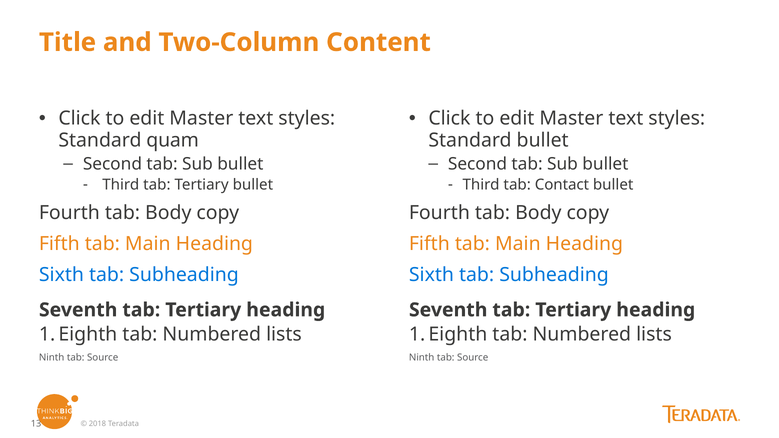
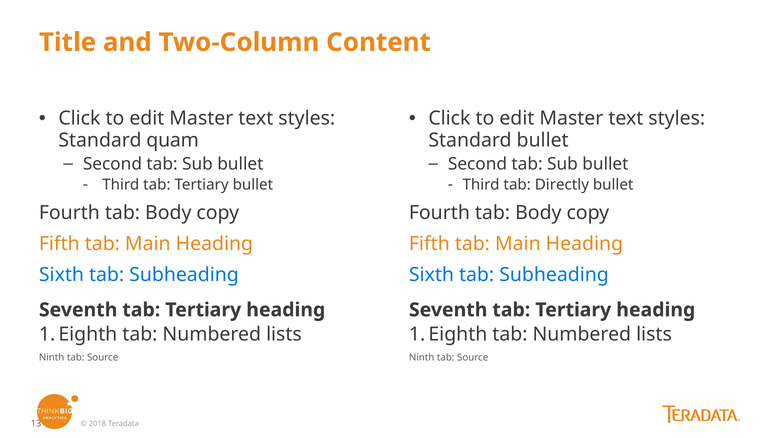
Contact: Contact -> Directly (562, 185)
